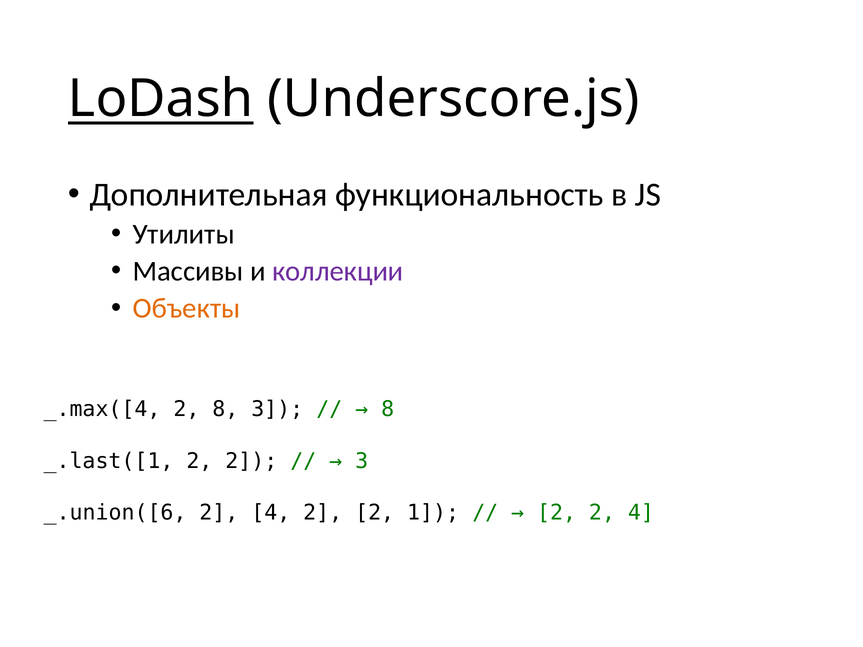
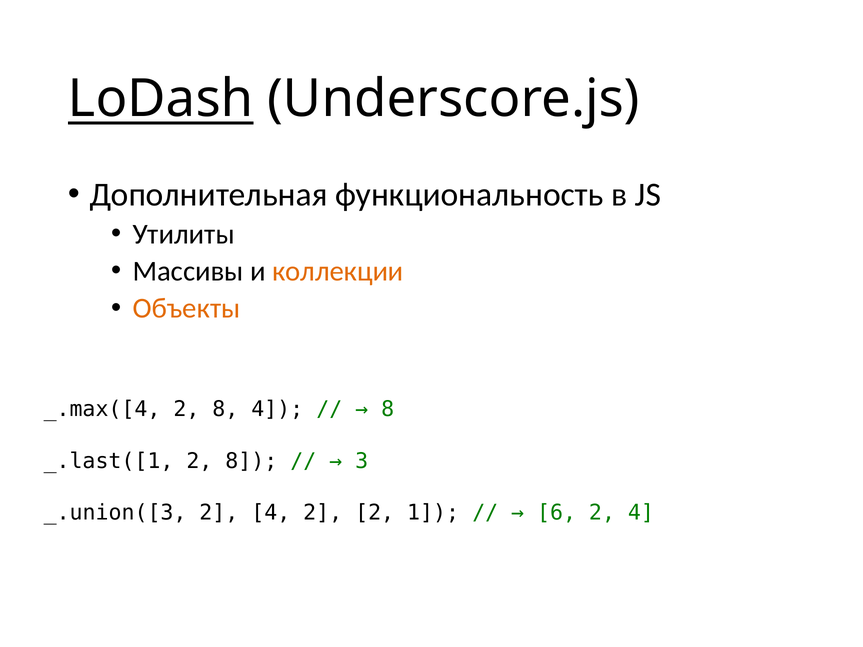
коллекции colour: purple -> orange (338, 271)
8 3: 3 -> 4 (277, 409)
_.last([1 2 2: 2 -> 8 (251, 461)
_.union([6: _.union([6 -> _.union([3 (115, 513)
2: 2 -> 6 (557, 513)
